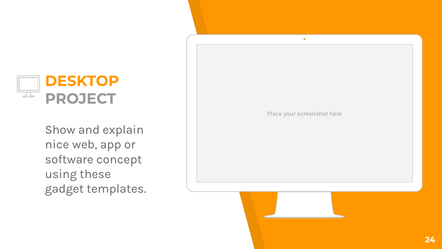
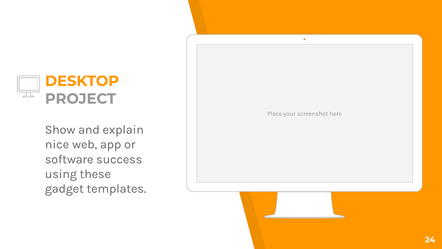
concept: concept -> success (119, 159)
